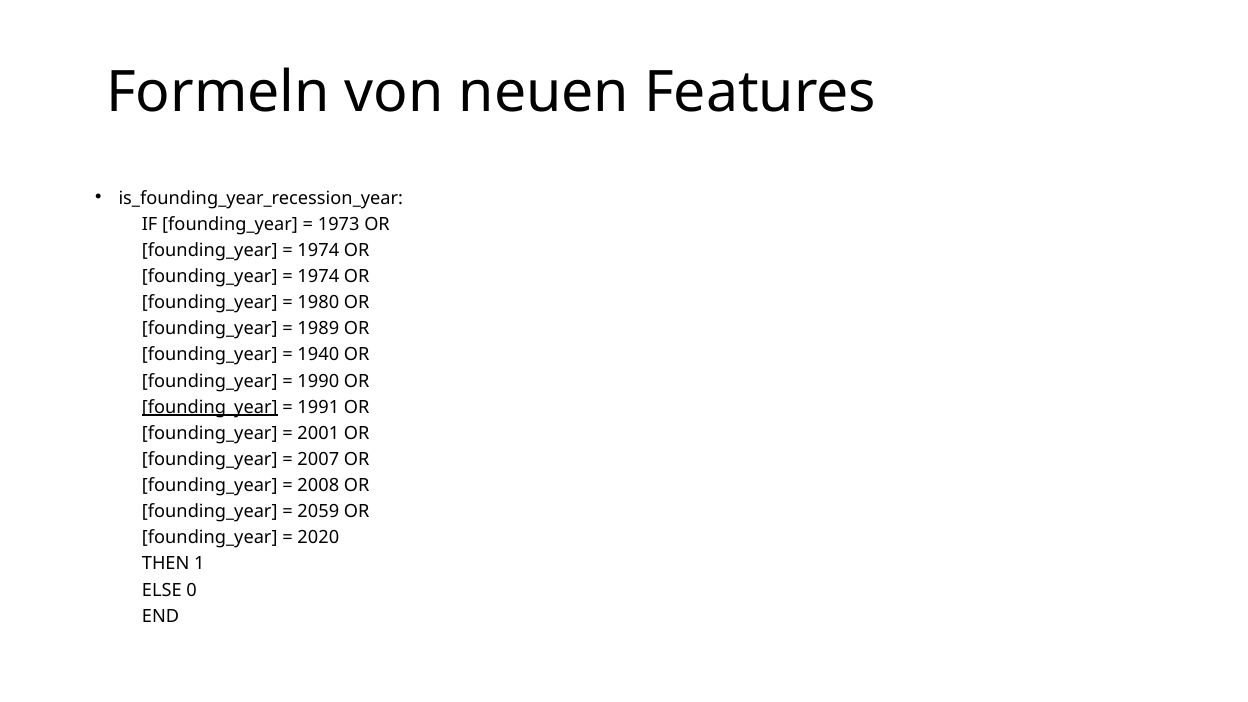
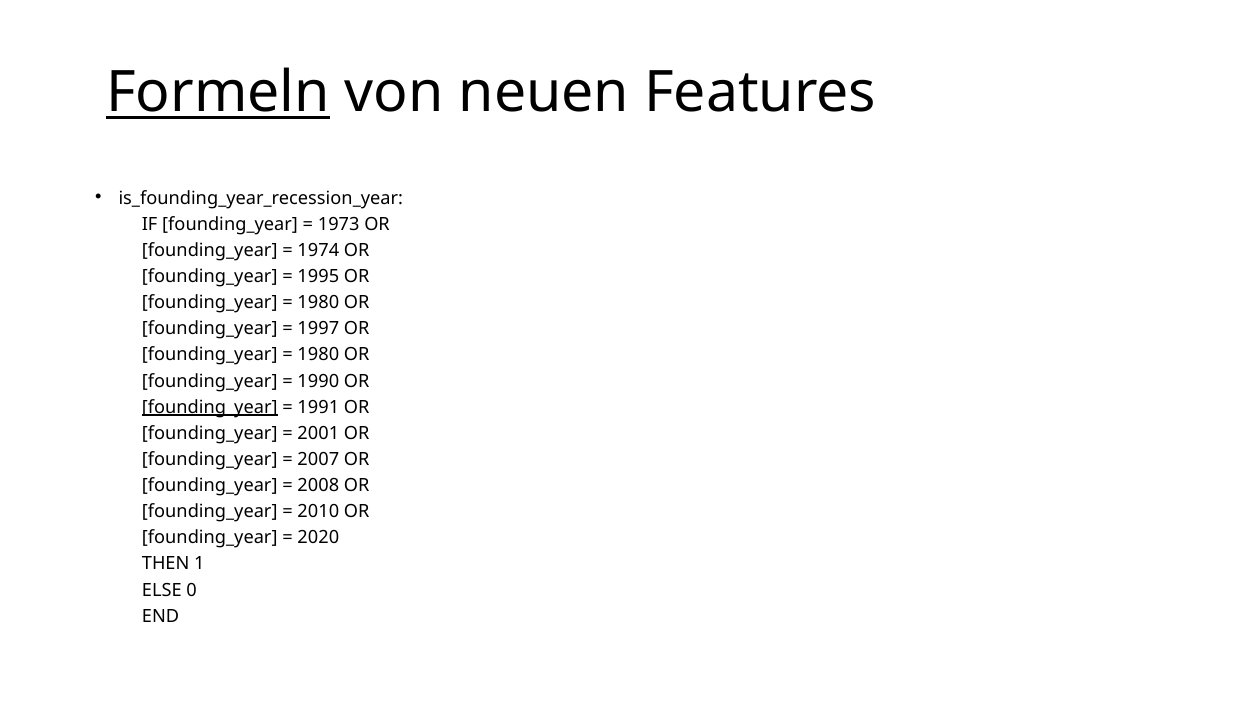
Formeln underline: none -> present (218, 93)
1974: 1974 -> 1995 (318, 277)
1989: 1989 -> 1997 (318, 329)
1940: 1940 -> 1980 (318, 355)
2059: 2059 -> 2010 (318, 512)
